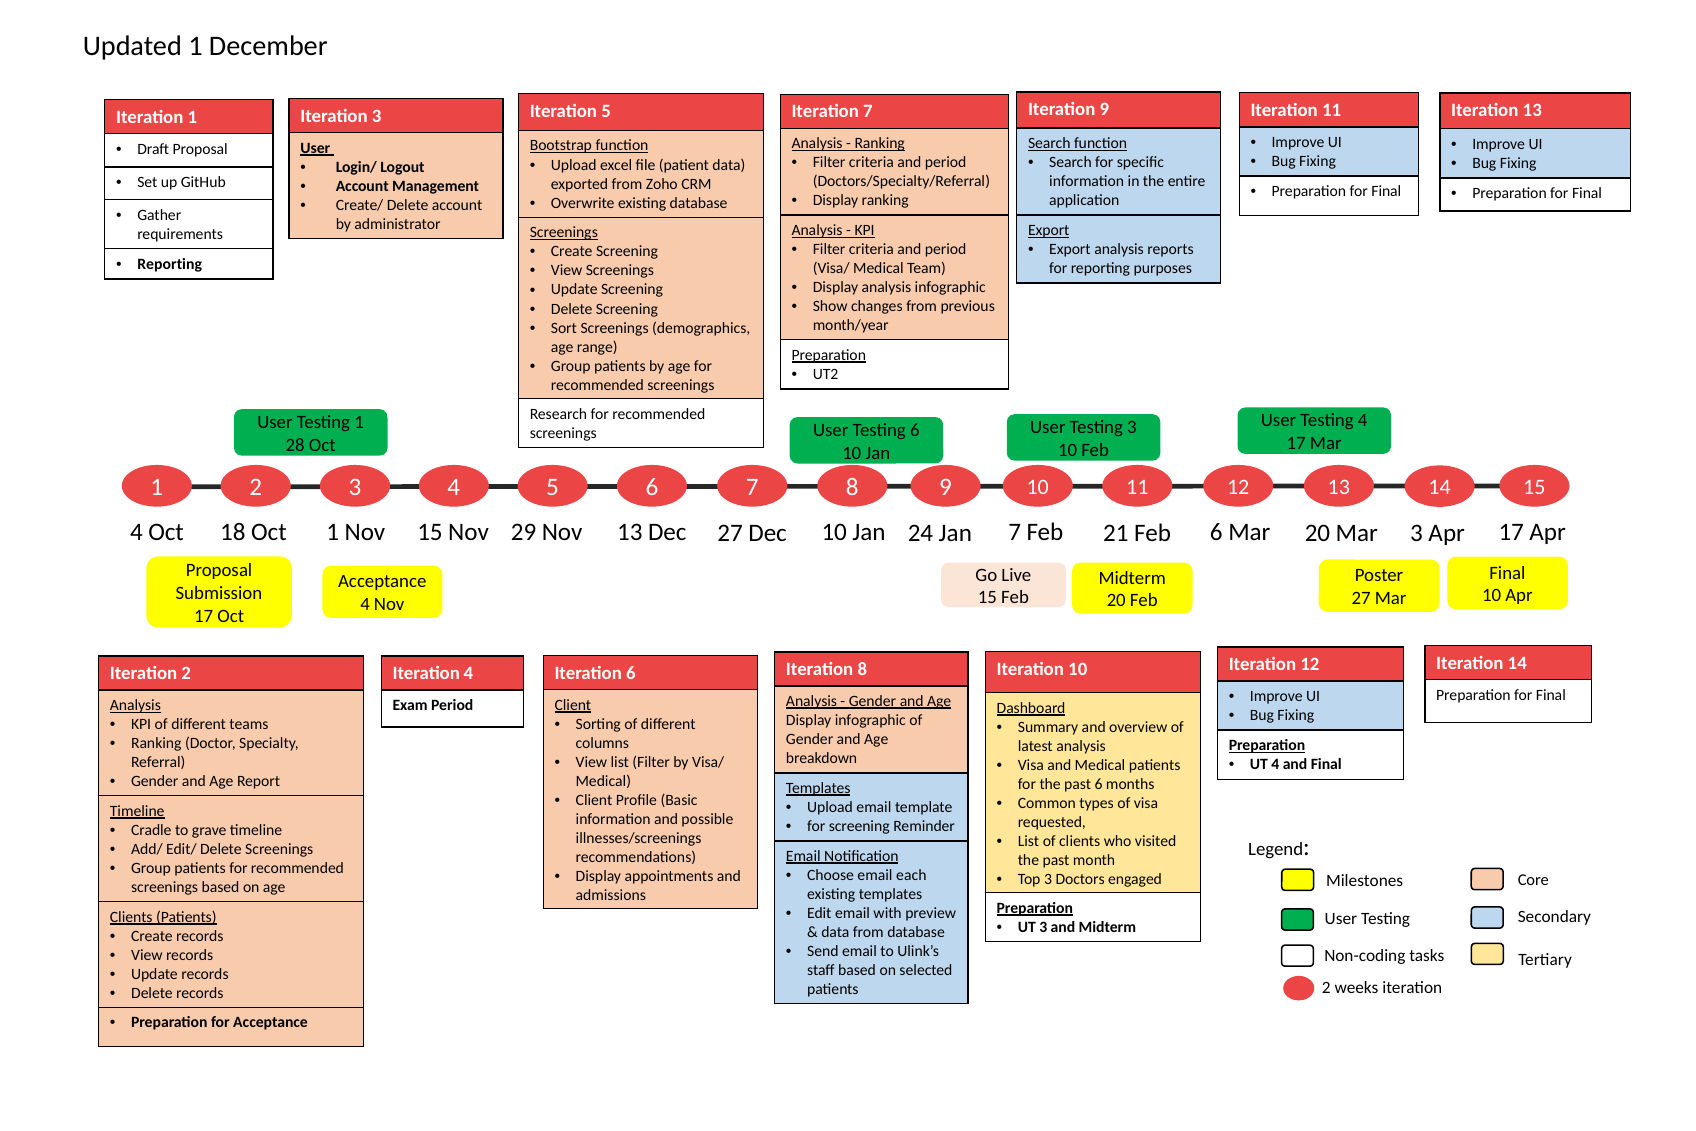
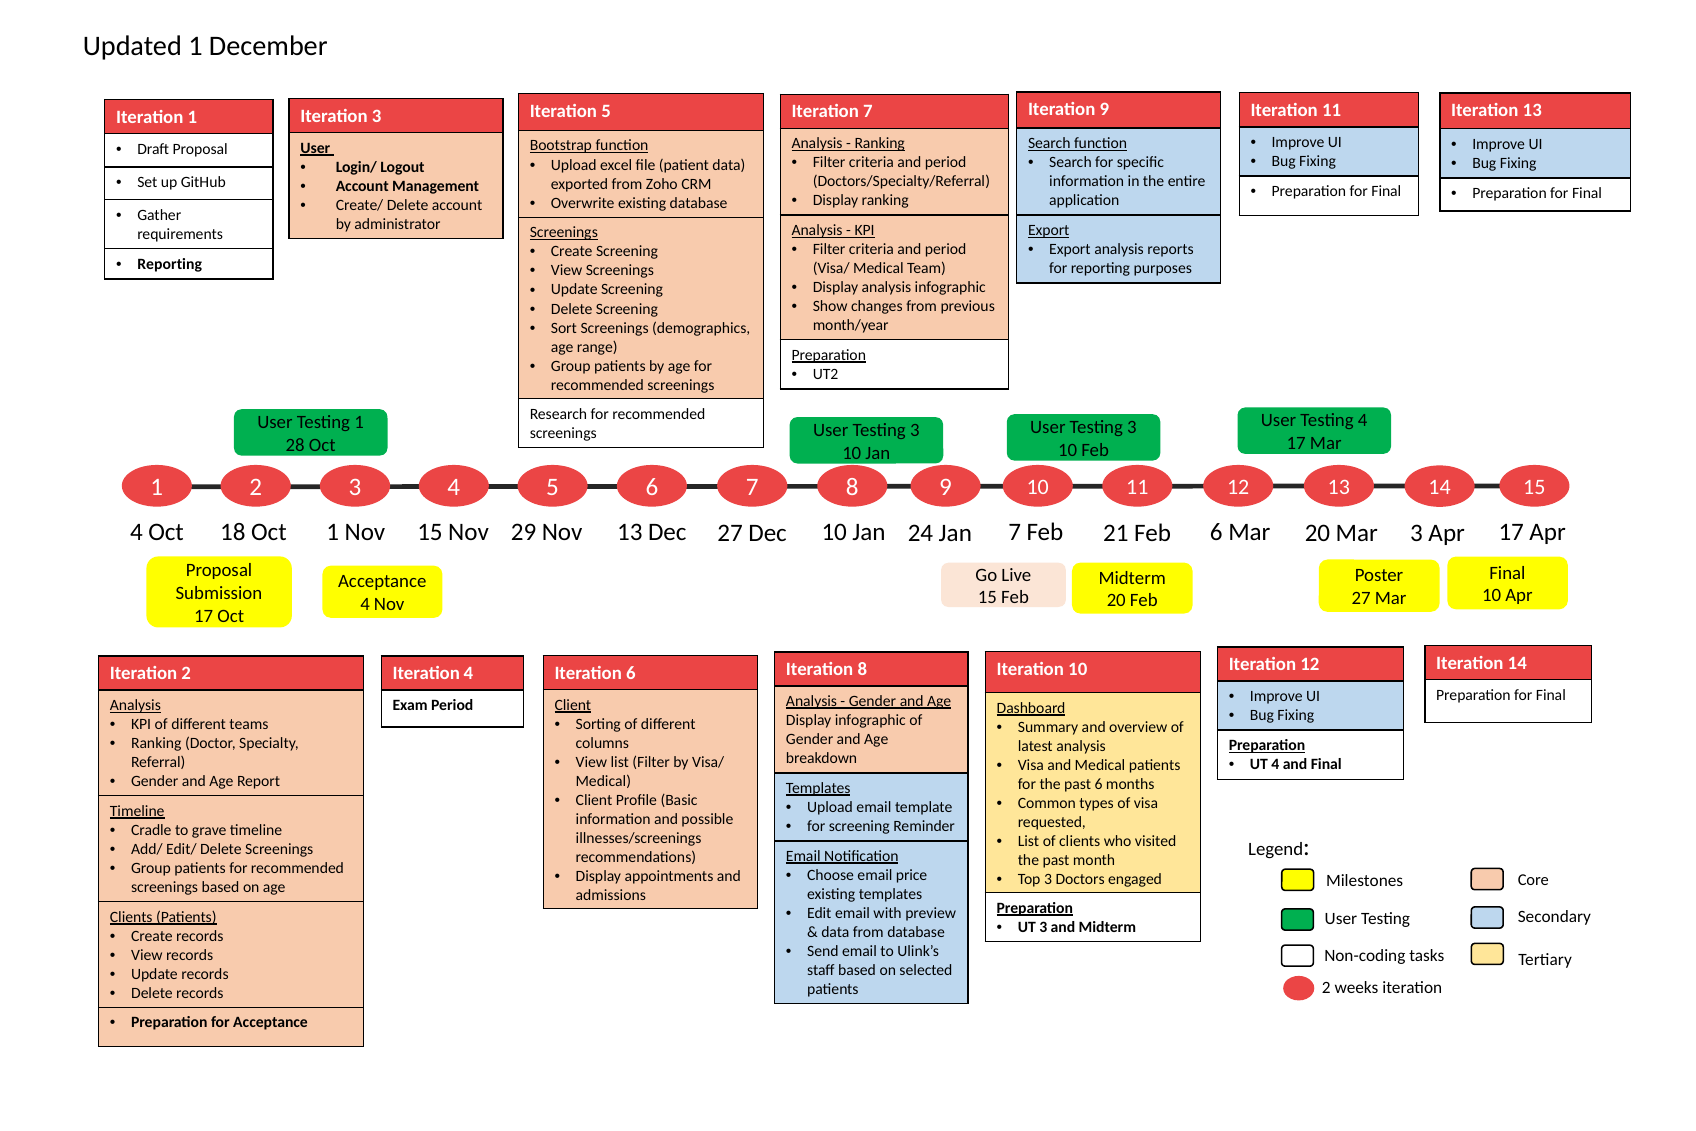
6: 6 -> 3 (915, 430)
each: each -> price (912, 875)
